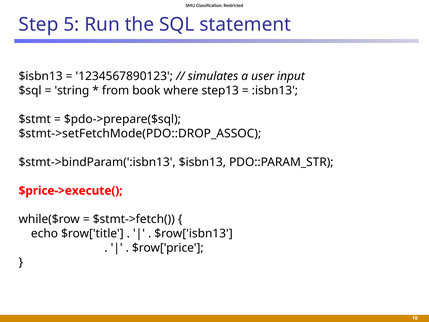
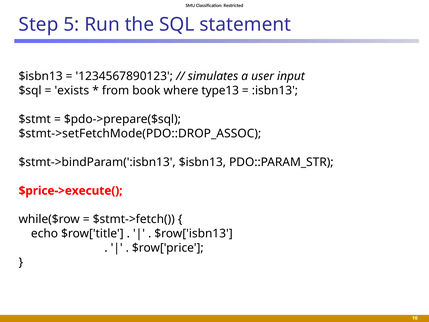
string: string -> exists (72, 90)
step13: step13 -> type13 (220, 90)
